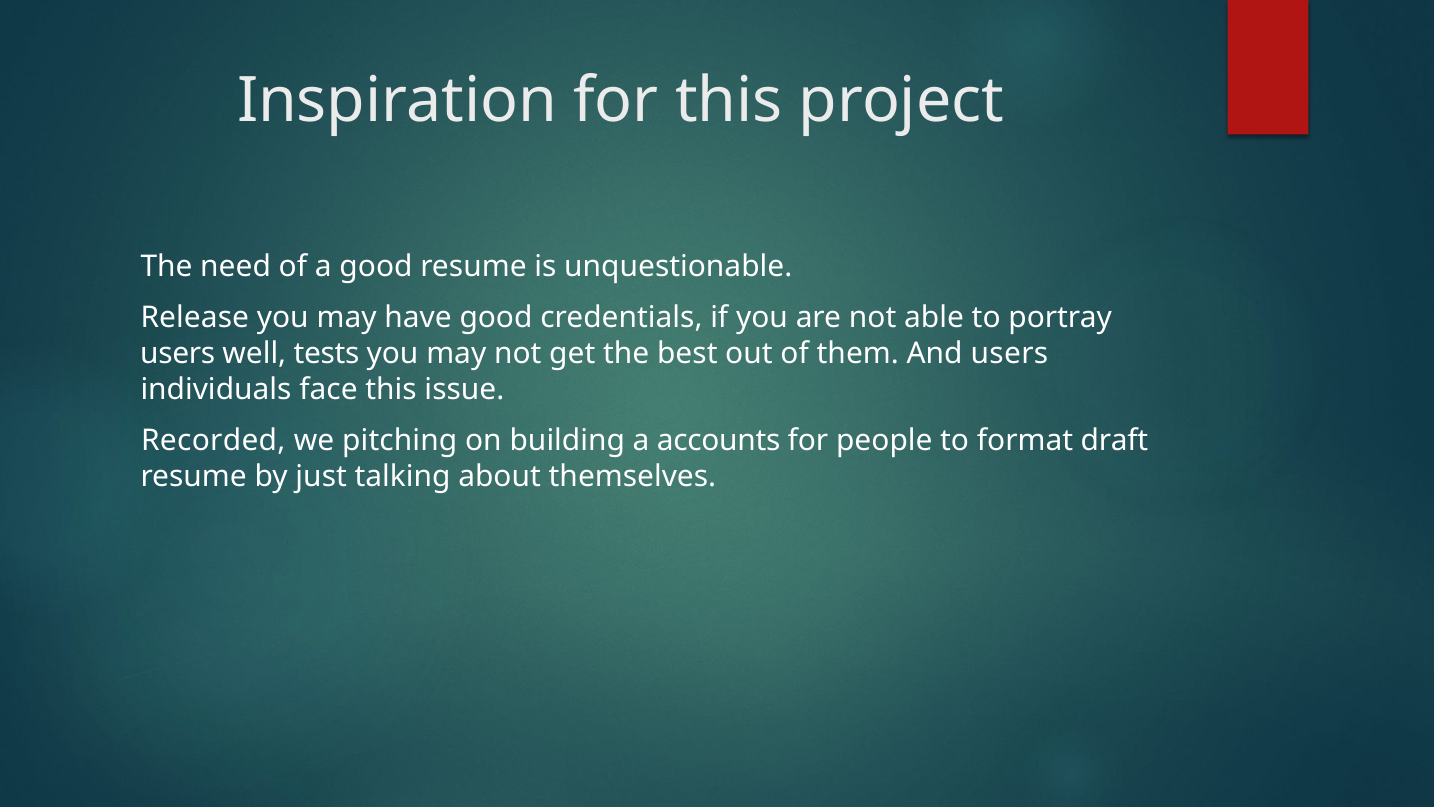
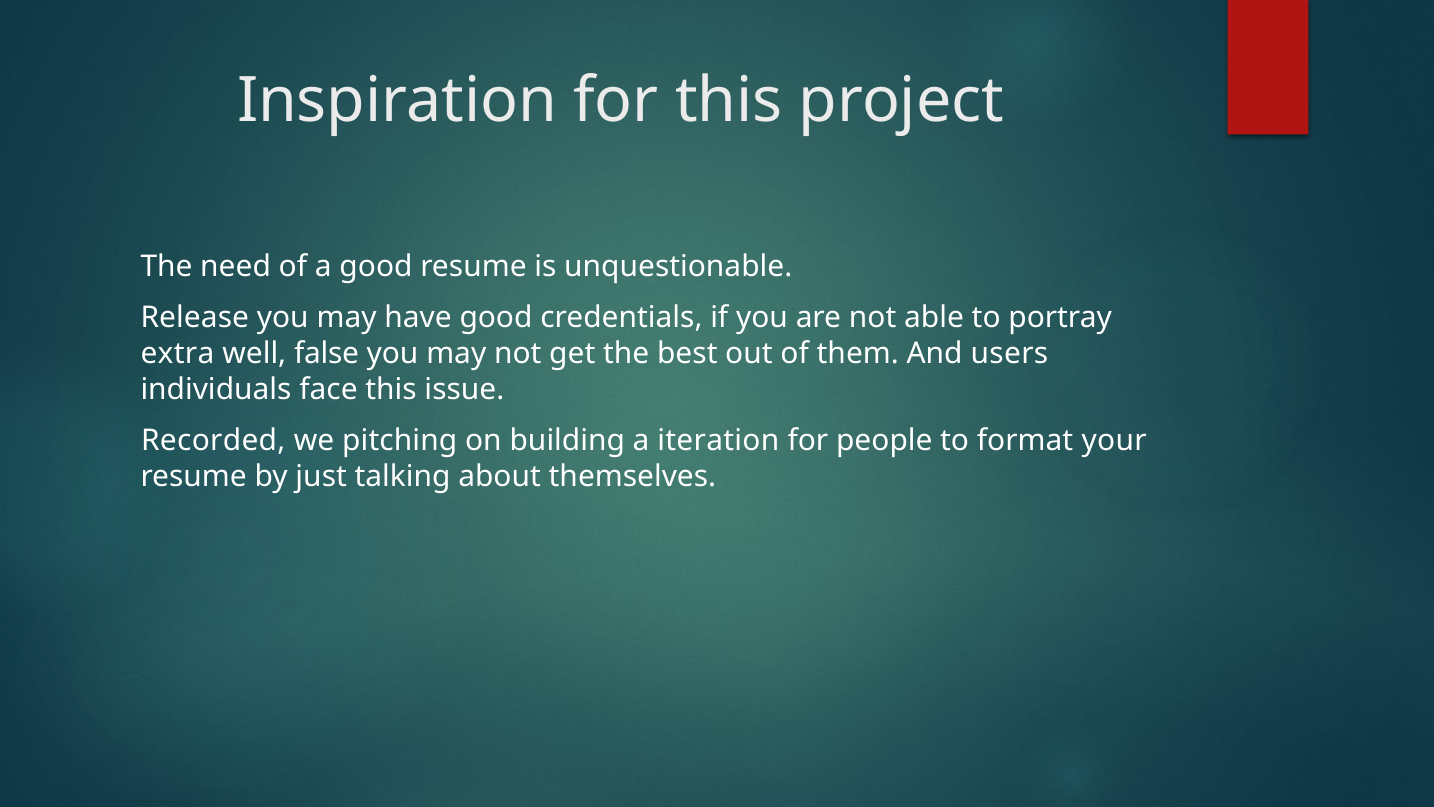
users: users -> extra (177, 354)
tests: tests -> false (327, 354)
accounts: accounts -> iteration (718, 440)
draft: draft -> your (1114, 440)
